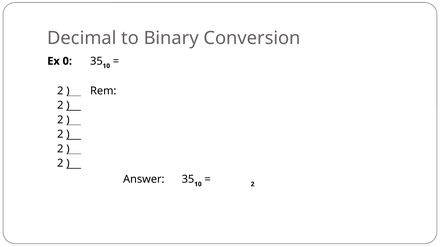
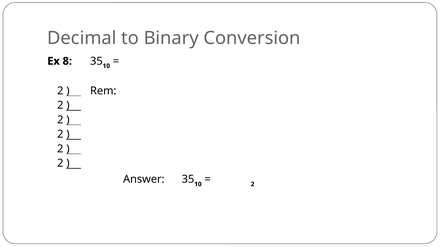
0: 0 -> 8 (67, 61)
